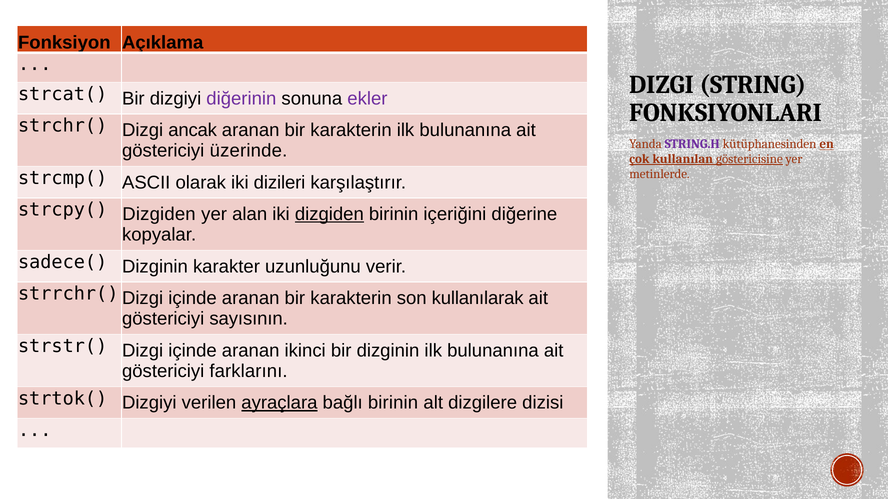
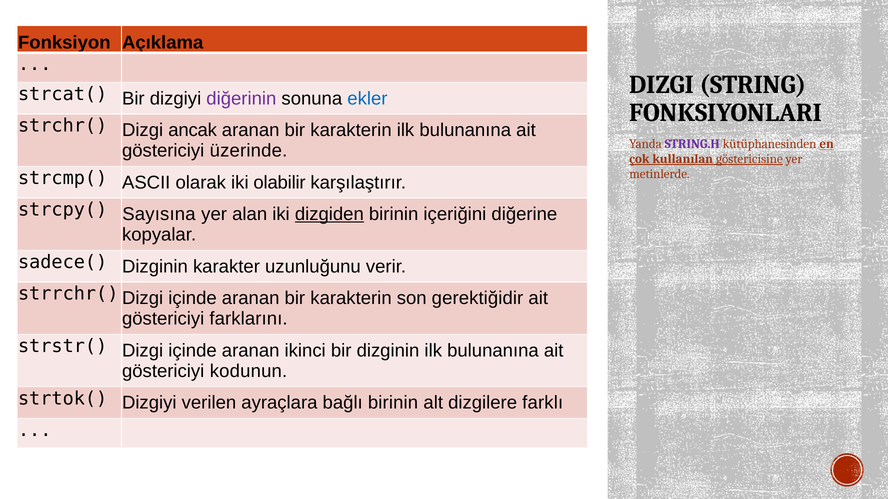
ekler colour: purple -> blue (367, 99)
dizileri: dizileri -> olabilir (280, 183)
strcpy( Dizgiden: Dizgiden -> Sayısına (159, 214)
kullanılarak: kullanılarak -> gerektiğidir (478, 298)
sayısının: sayısının -> farklarını (249, 319)
farklarını: farklarını -> kodunun (249, 371)
ayraçlara underline: present -> none (279, 403)
dizisi: dizisi -> farklı (543, 403)
